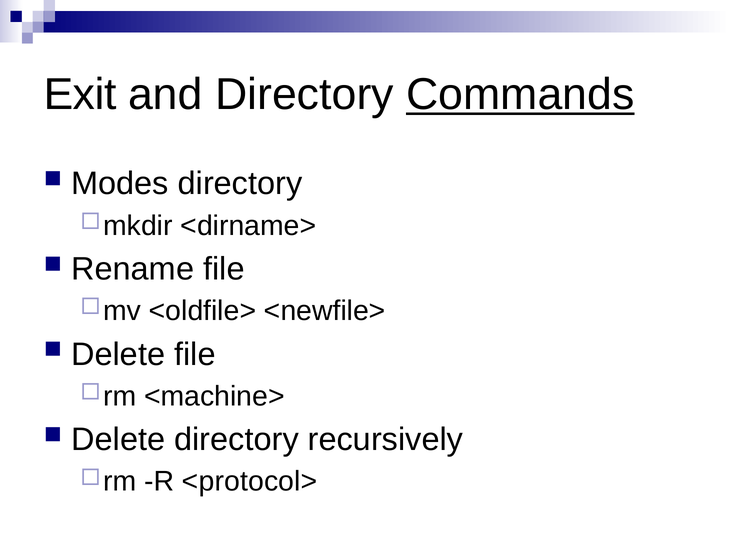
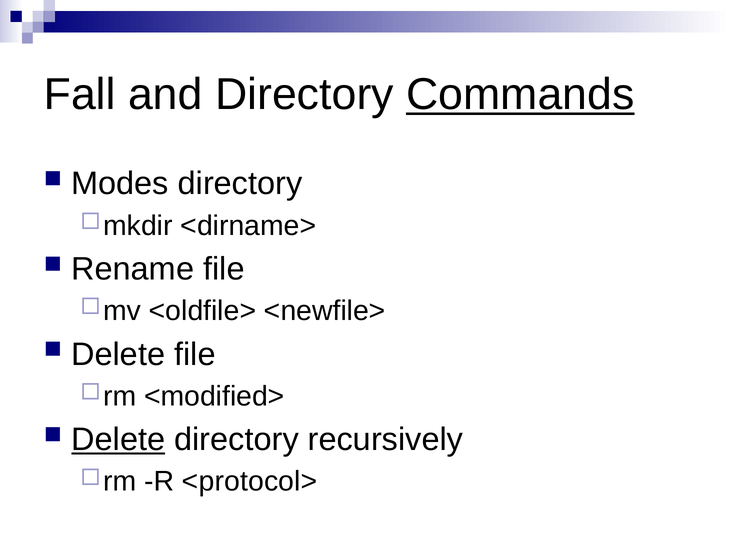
Exit: Exit -> Fall (80, 94)
<machine>: <machine> -> <modified> (214, 396)
Delete underline: none -> present (118, 440)
